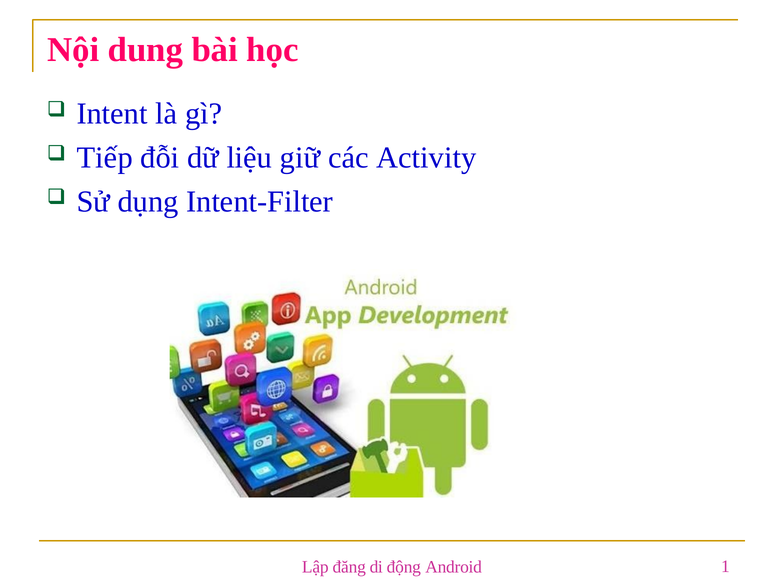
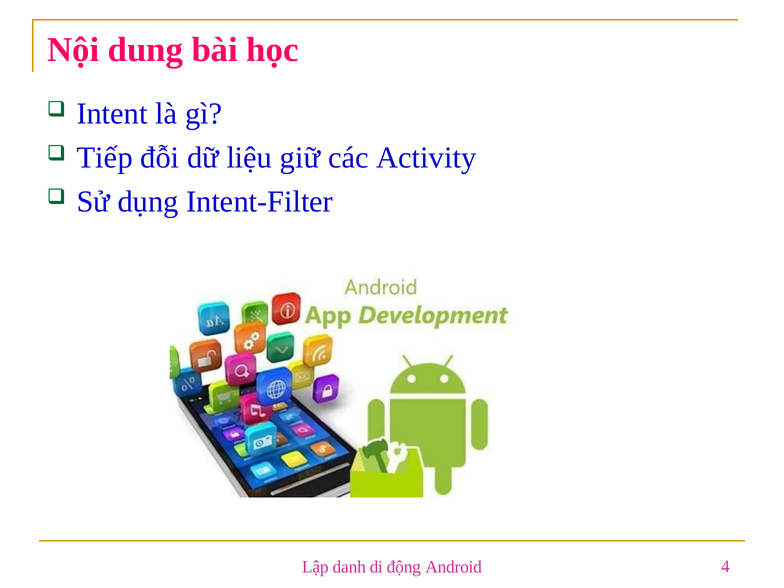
đăng: đăng -> danh (349, 567)
1: 1 -> 4 (725, 566)
